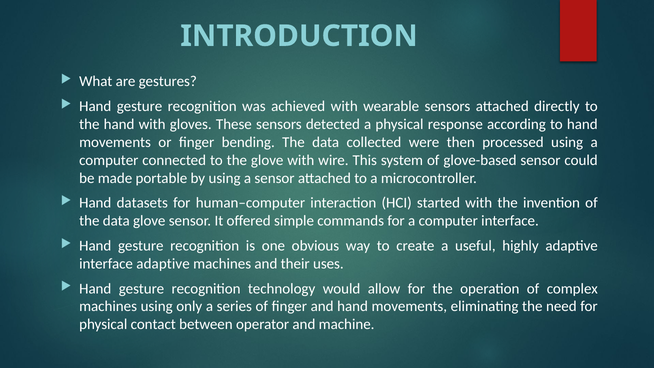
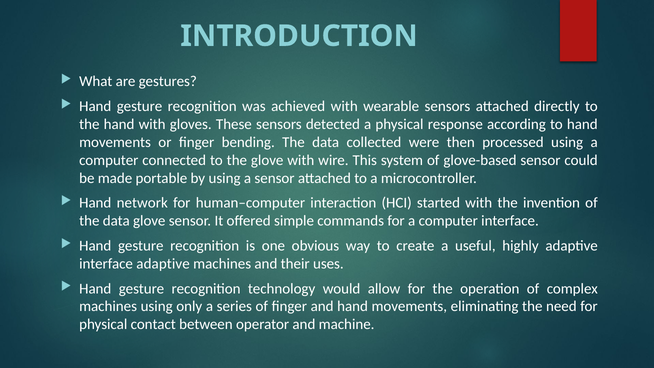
datasets: datasets -> network (142, 203)
